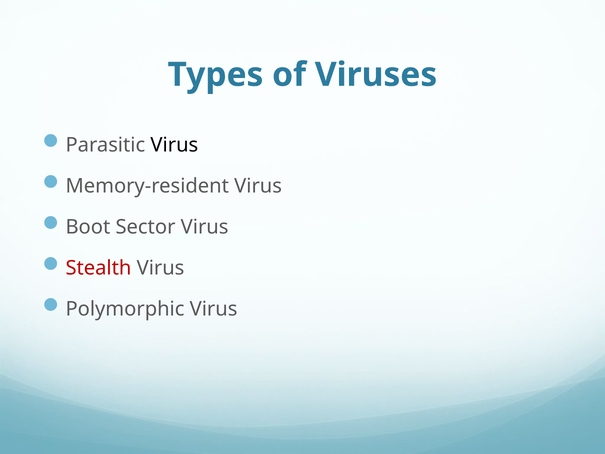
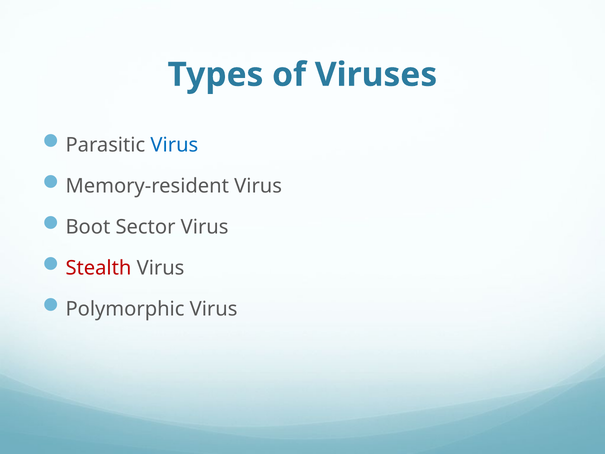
Virus colour: black -> blue (174, 145)
